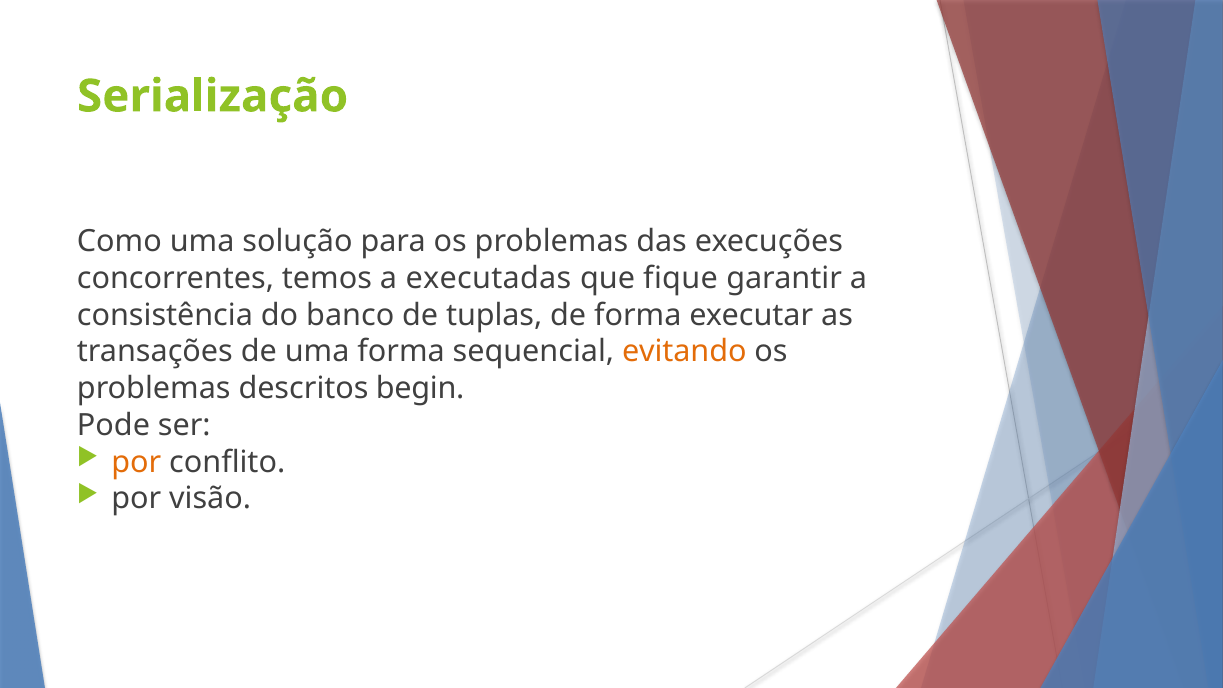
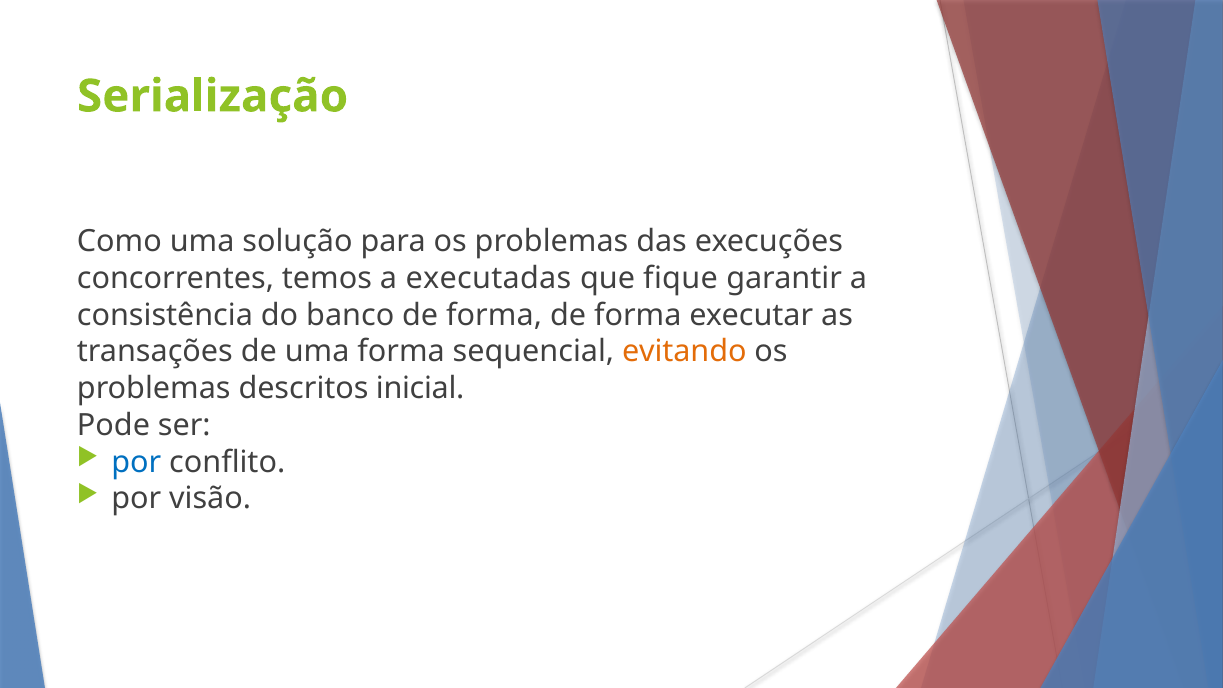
banco de tuplas: tuplas -> forma (494, 315)
begin: begin -> inicial (420, 389)
por colour: orange -> blue (136, 462)
